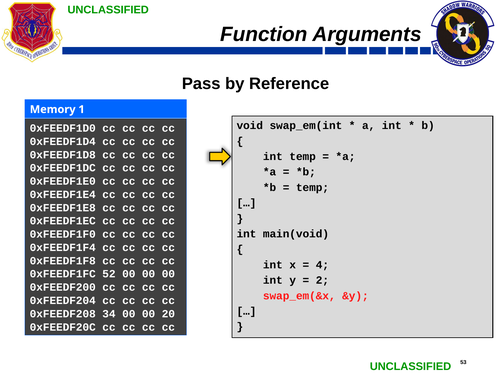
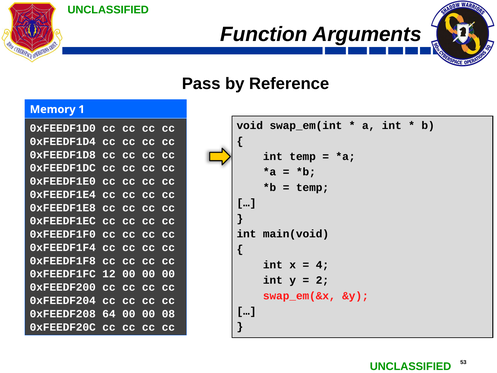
52: 52 -> 12 (109, 274)
34: 34 -> 64 (109, 314)
20: 20 -> 08 (168, 314)
